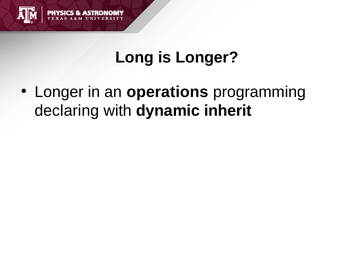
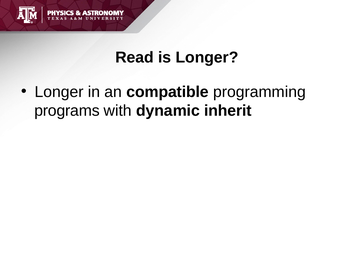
Long: Long -> Read (135, 57)
operations: operations -> compatible (168, 92)
declaring: declaring -> programs (67, 111)
